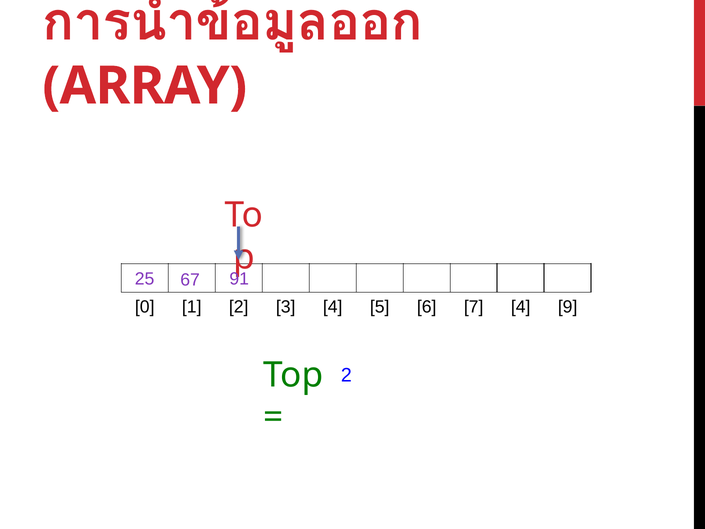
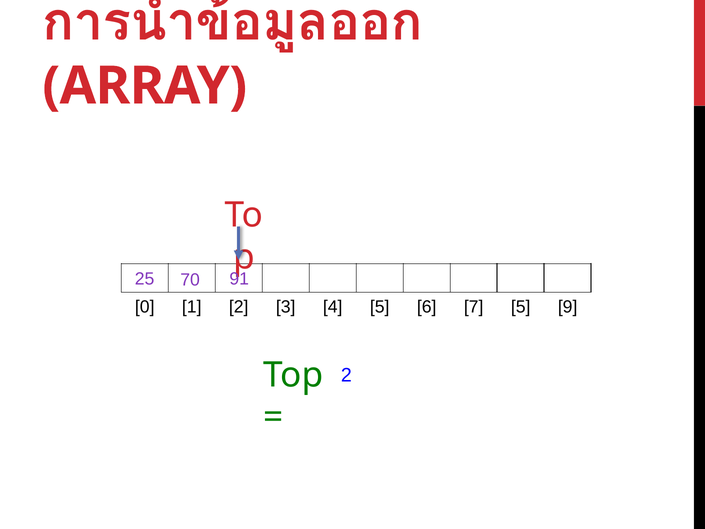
67: 67 -> 70 (190, 280)
7 4: 4 -> 5 (521, 307)
